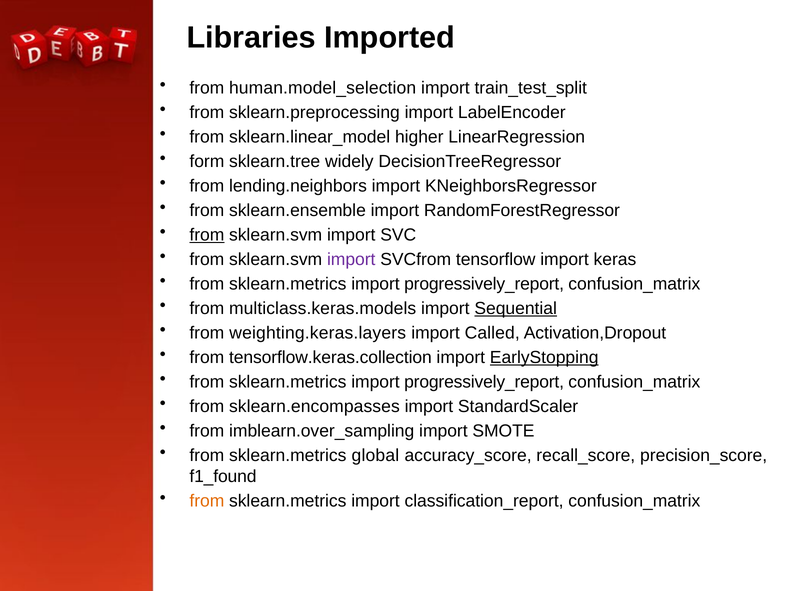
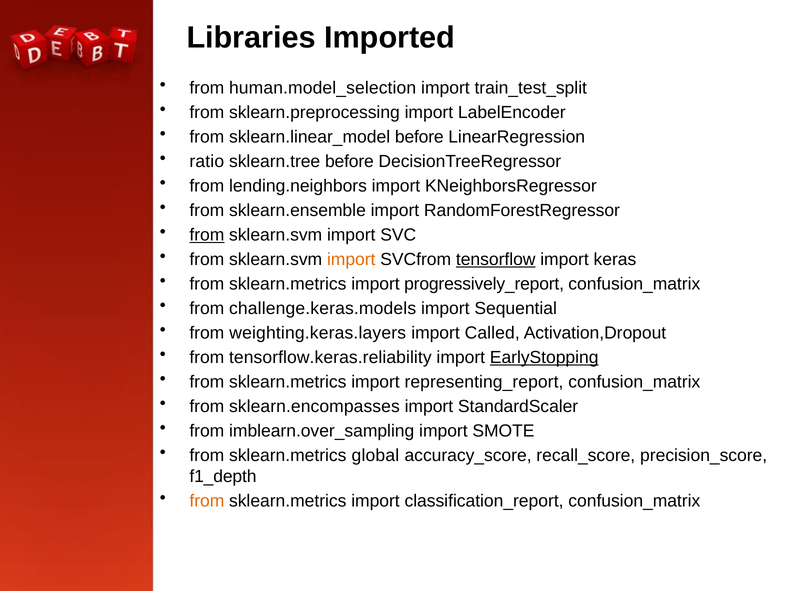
sklearn.linear_model higher: higher -> before (419, 137)
form: form -> ratio (207, 161)
sklearn.tree widely: widely -> before (349, 161)
import colour: purple -> orange (351, 259)
tensorflow underline: none -> present (496, 259)
multiclass.keras.models: multiclass.keras.models -> challenge.keras.models (323, 308)
Sequential underline: present -> none (516, 308)
tensorflow.keras.collection: tensorflow.keras.collection -> tensorflow.keras.reliability (330, 357)
progressively_report: progressively_report -> representing_report (484, 382)
f1_found: f1_found -> f1_depth (223, 476)
